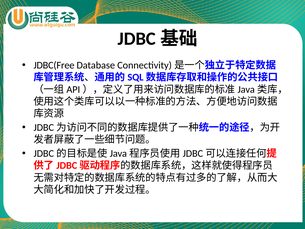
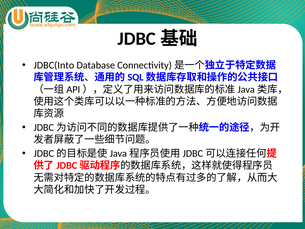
JDBC(Free: JDBC(Free -> JDBC(Into (54, 65)
